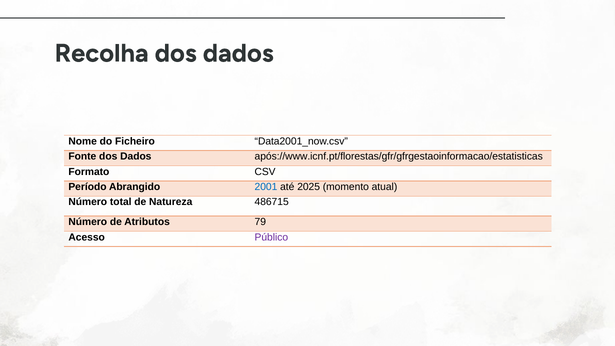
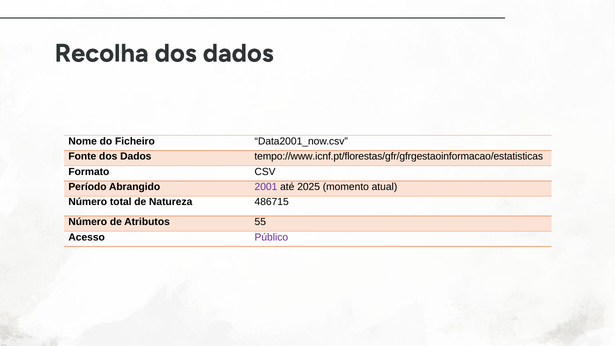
após://www.icnf.pt/florestas/gfr/gfrgestaoinformacao/estatisticas: após://www.icnf.pt/florestas/gfr/gfrgestaoinformacao/estatisticas -> tempo://www.icnf.pt/florestas/gfr/gfrgestaoinformacao/estatisticas (399, 156)
2001 colour: blue -> purple (266, 187)
79: 79 -> 55 (260, 222)
